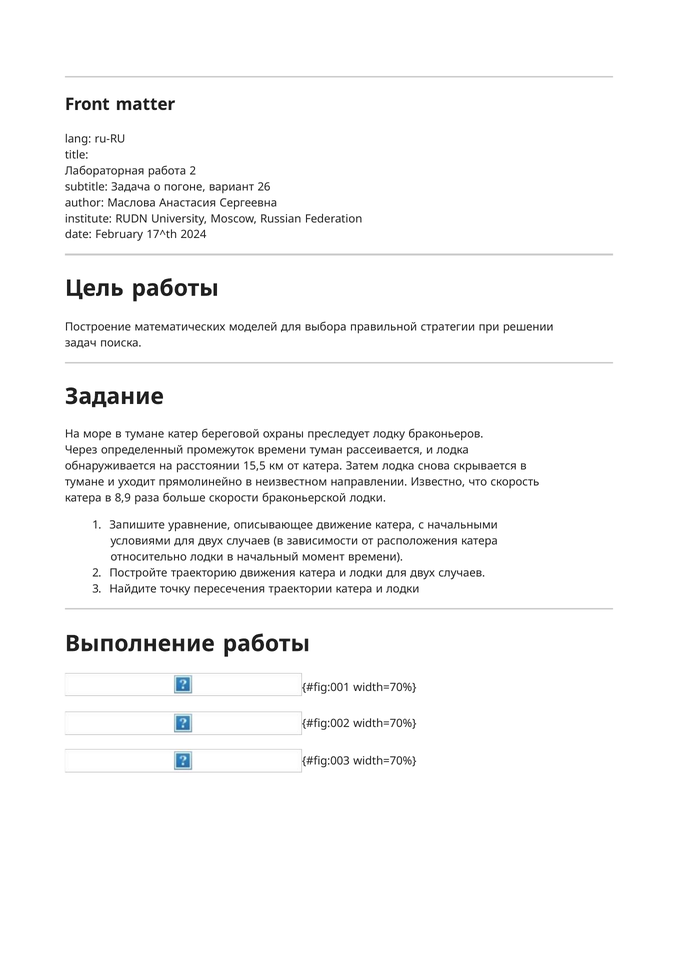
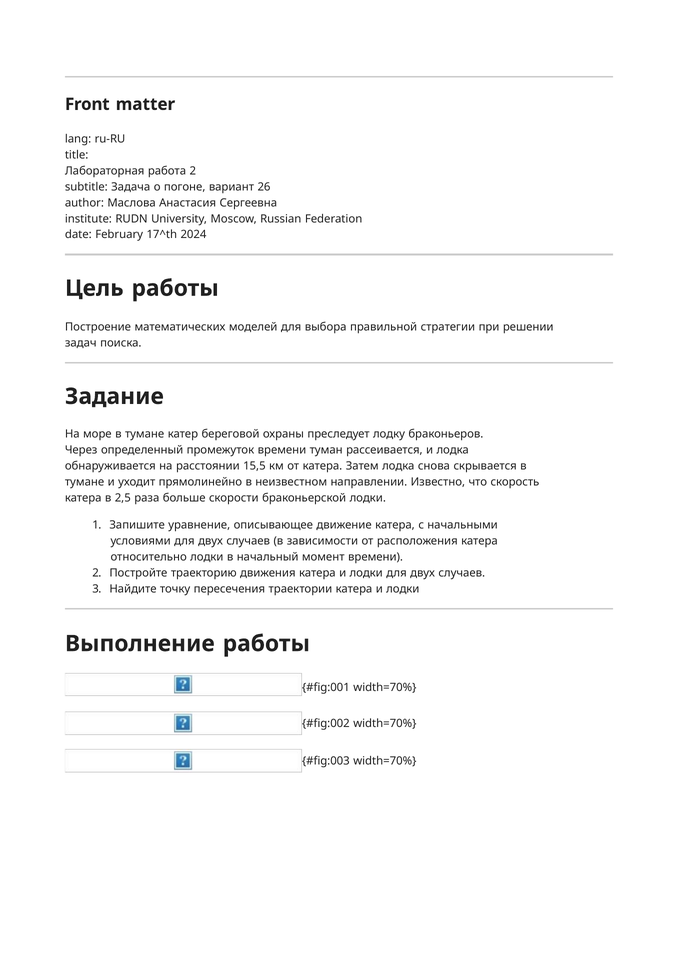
8,9: 8,9 -> 2,5 (123, 498)
